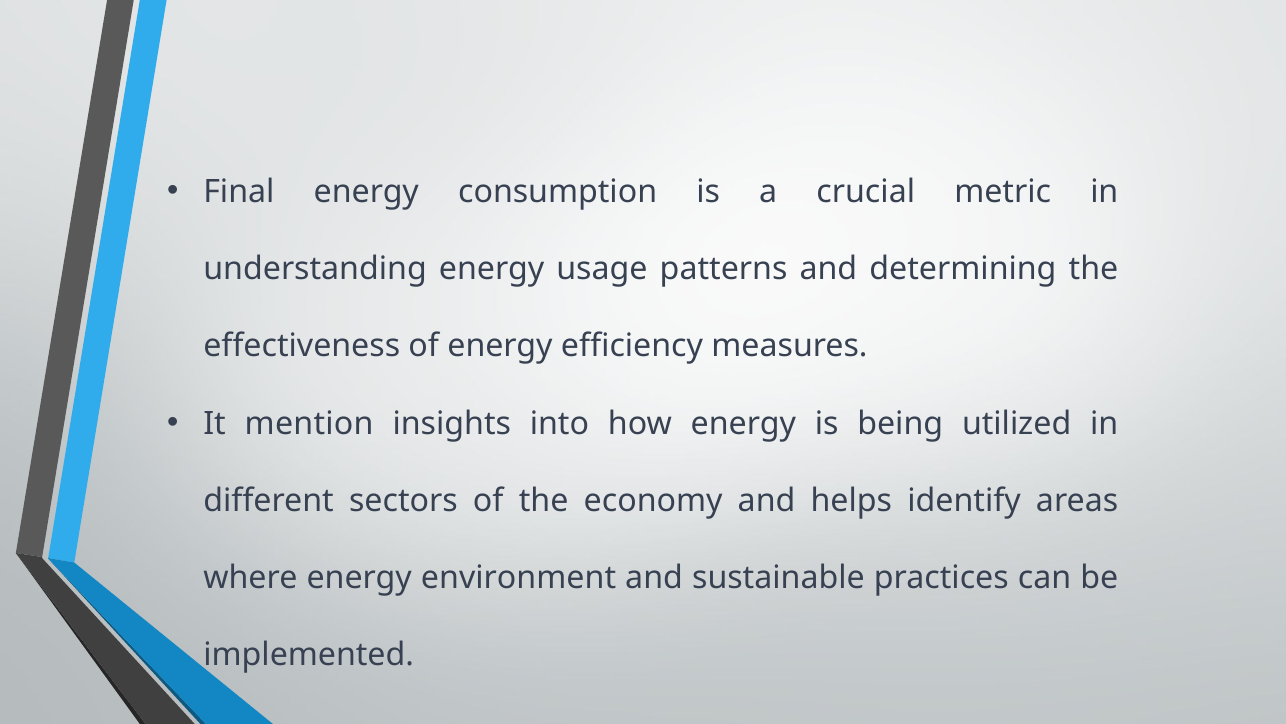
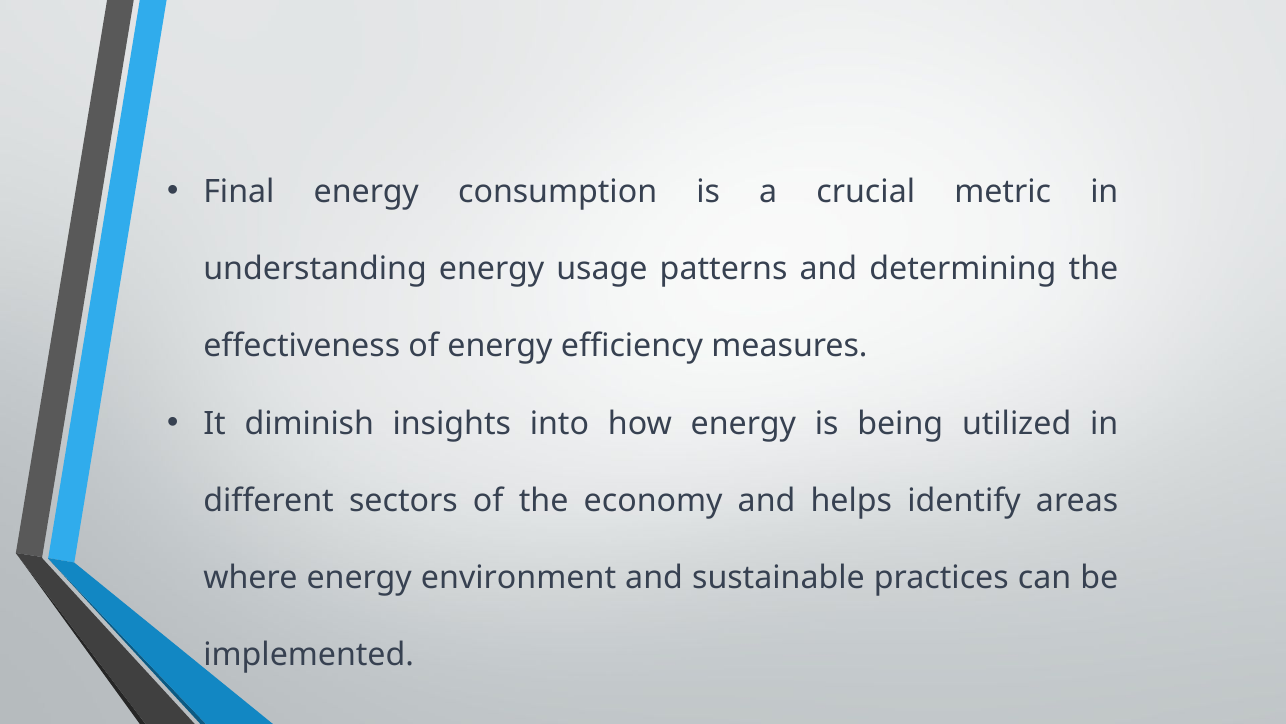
mention: mention -> diminish (309, 423)
